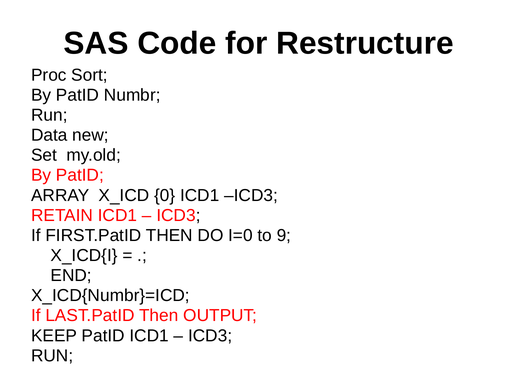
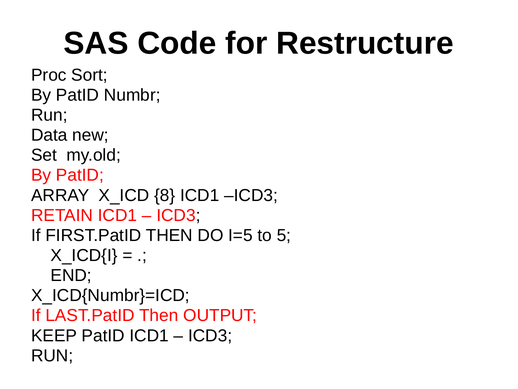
0: 0 -> 8 (165, 195)
I=0: I=0 -> I=5 (240, 235)
9: 9 -> 5 (284, 235)
